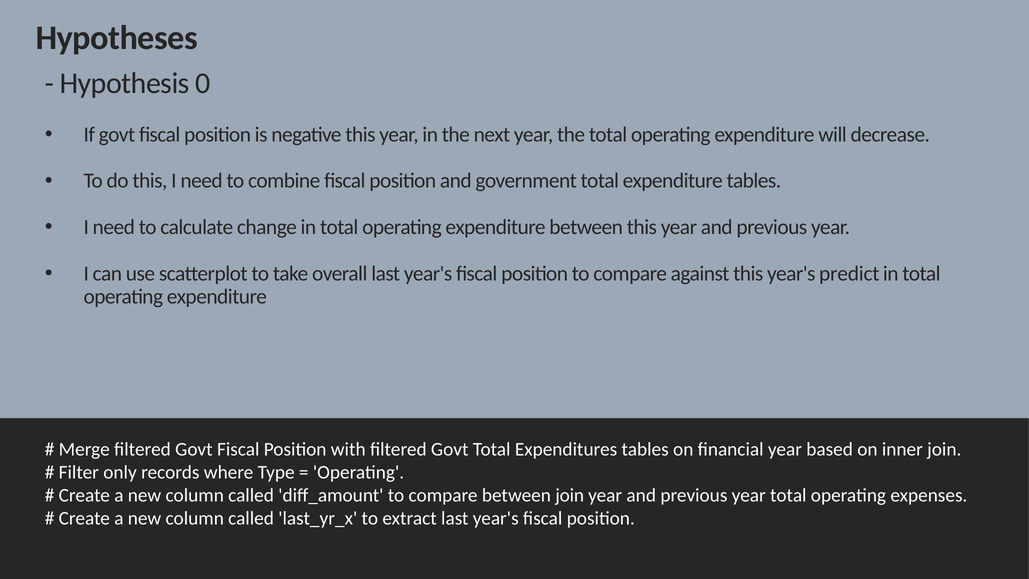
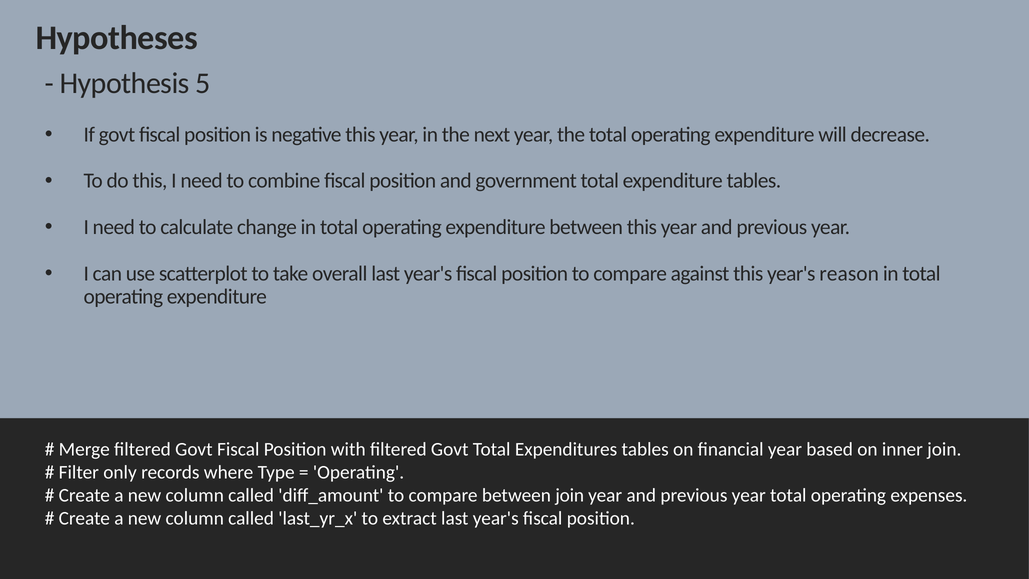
0: 0 -> 5 (203, 84)
predict: predict -> reason (849, 273)
